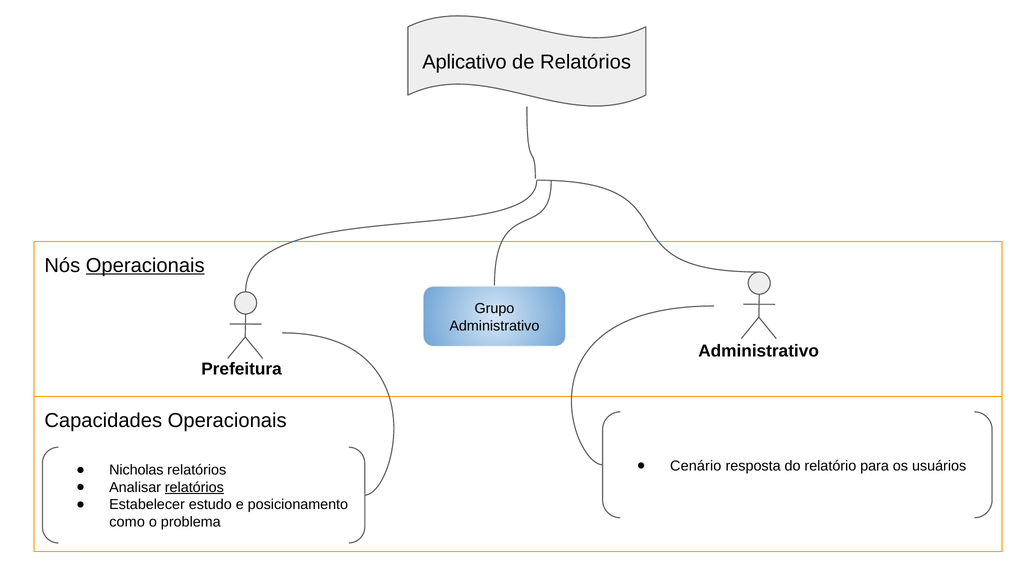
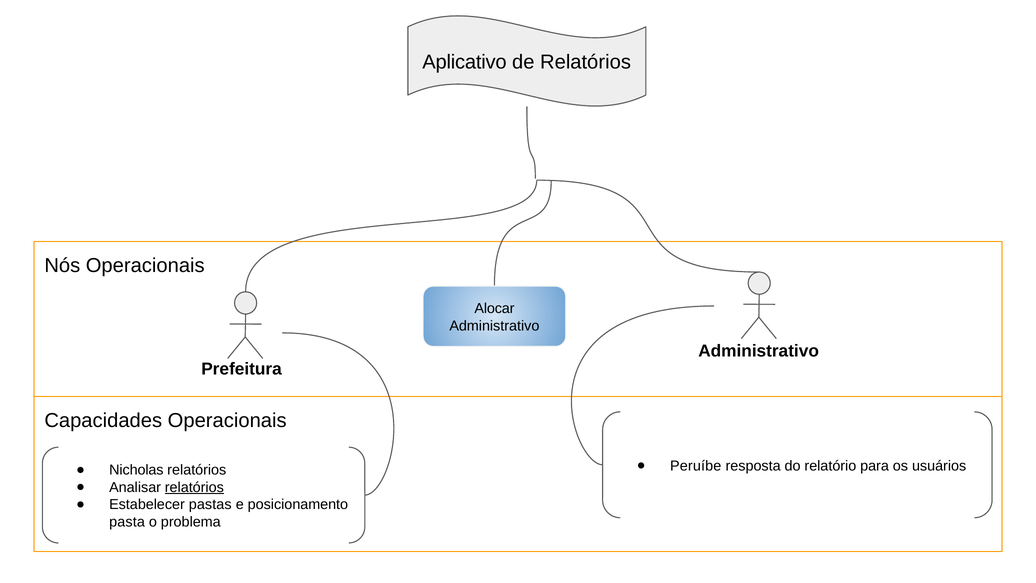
Operacionais underline: present -> none (145, 265)
Grupo: Grupo -> Alocar (494, 308)
Cenário: Cenário -> Peruíbe (696, 466)
estudo: estudo -> pastas (210, 505)
como: como -> pasta (127, 522)
